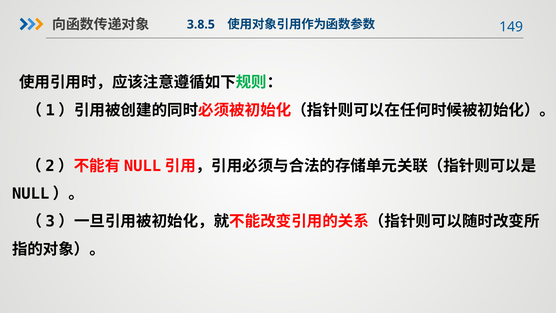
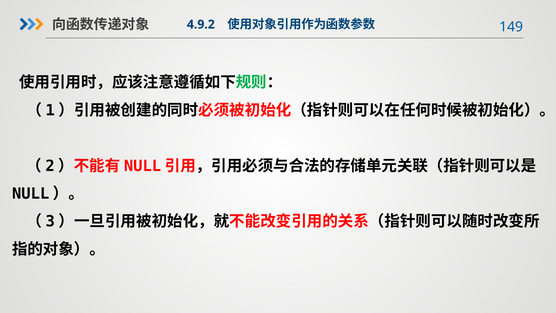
3.8.5: 3.8.5 -> 4.9.2 (201, 24)
